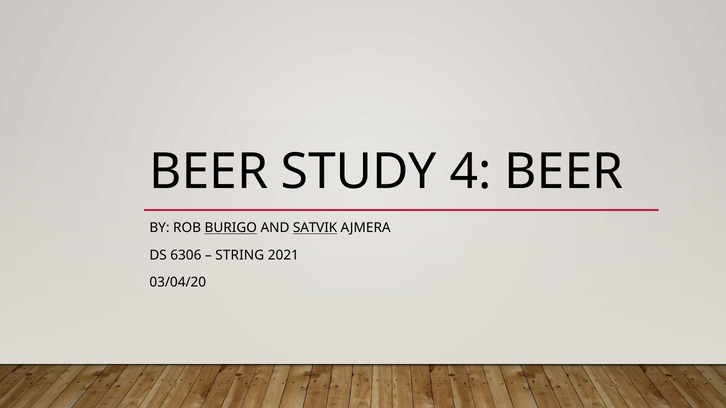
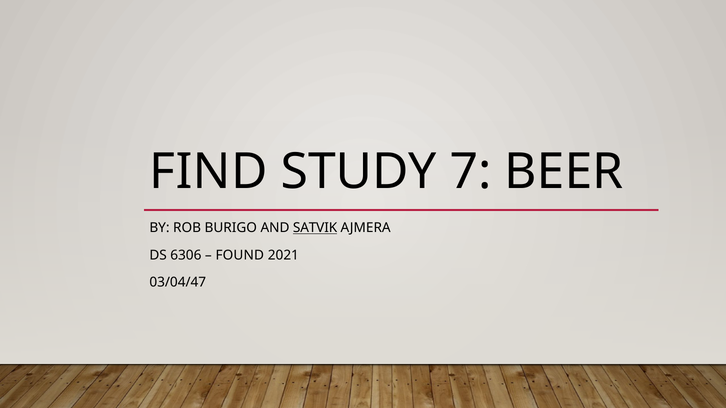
BEER: BEER -> FIND (209, 172)
4: 4 -> 7 (471, 172)
BURIGO underline: present -> none (231, 228)
STRING: STRING -> FOUND (240, 255)
03/04/20: 03/04/20 -> 03/04/47 (178, 282)
